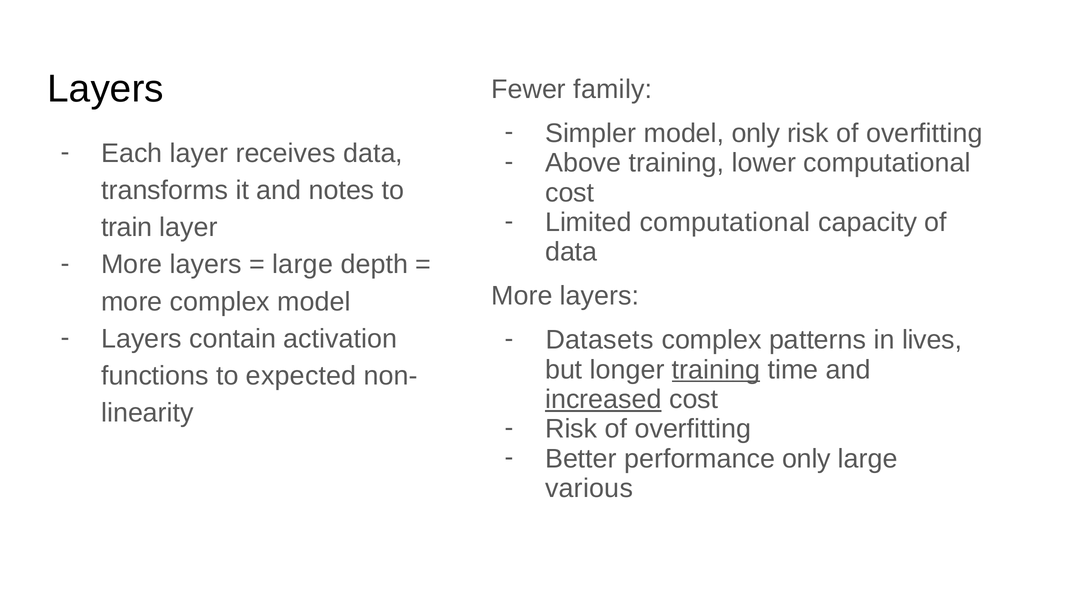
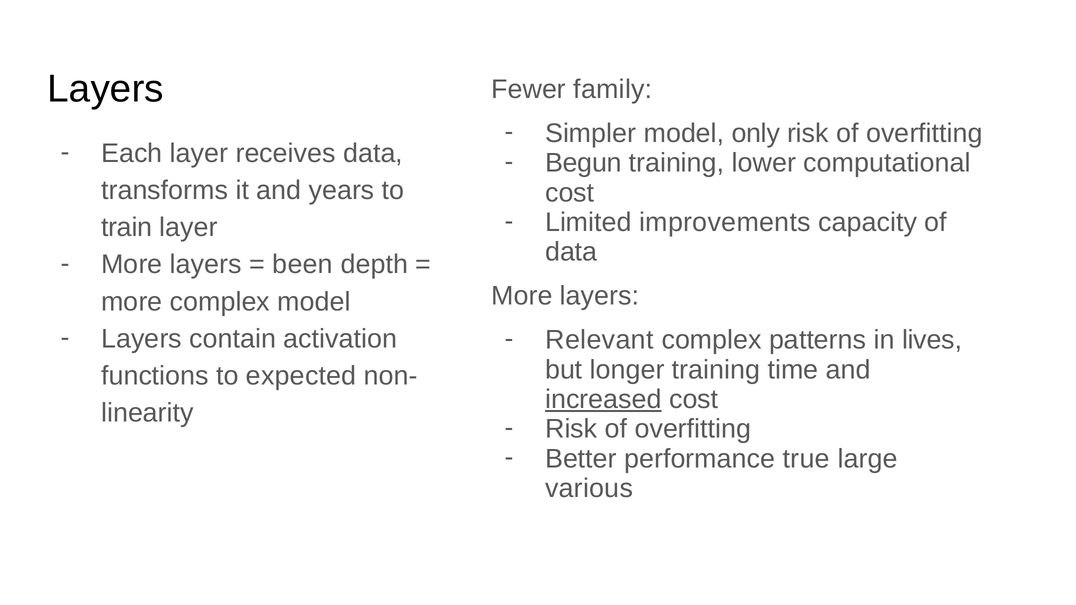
Above: Above -> Begun (583, 163)
notes: notes -> years (342, 190)
Limited computational: computational -> improvements (725, 222)
large: large -> been (303, 265)
Datasets: Datasets -> Relevant (599, 340)
training underline: present -> none (716, 370)
performance only: only -> true (806, 459)
